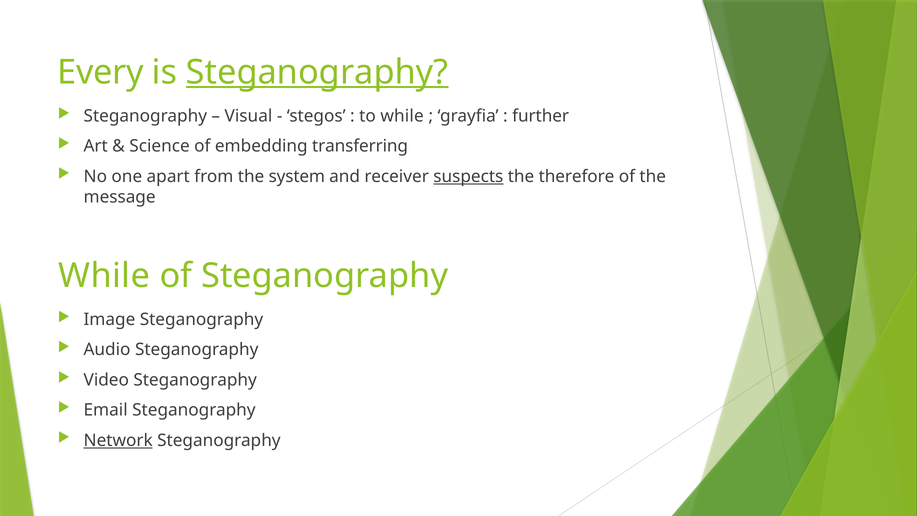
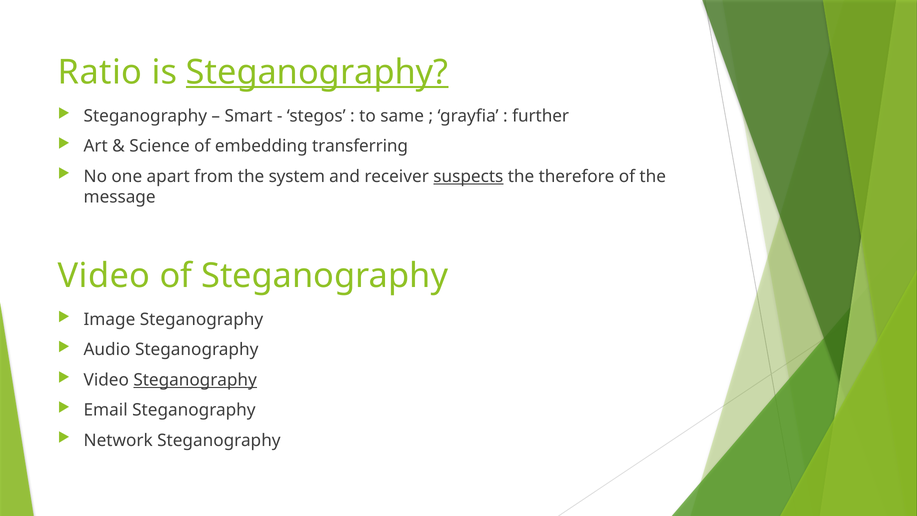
Every: Every -> Ratio (100, 72)
Visual: Visual -> Smart (249, 116)
to while: while -> same (402, 116)
While: While -> Video (104, 276)
Steganography underline: none -> present (195, 380)
Network underline: present -> none (118, 440)
